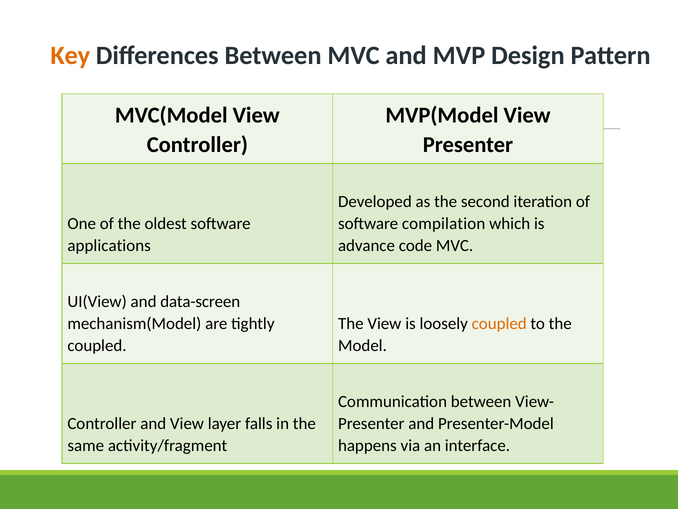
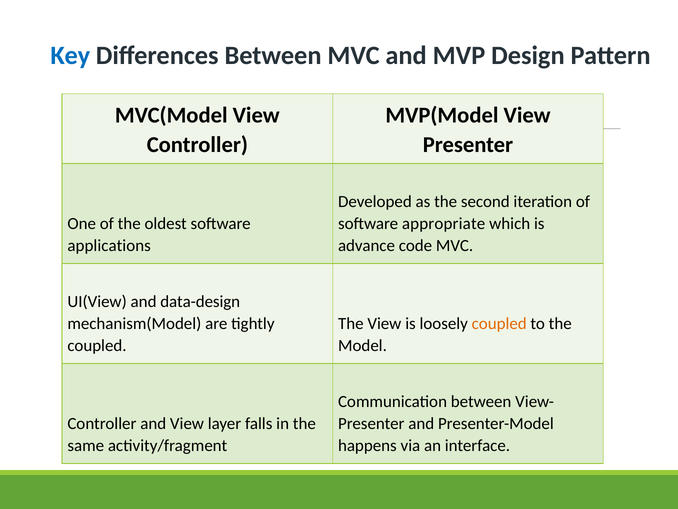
Key colour: orange -> blue (70, 56)
compilation: compilation -> appropriate (444, 223)
data-screen: data-screen -> data-design (200, 301)
